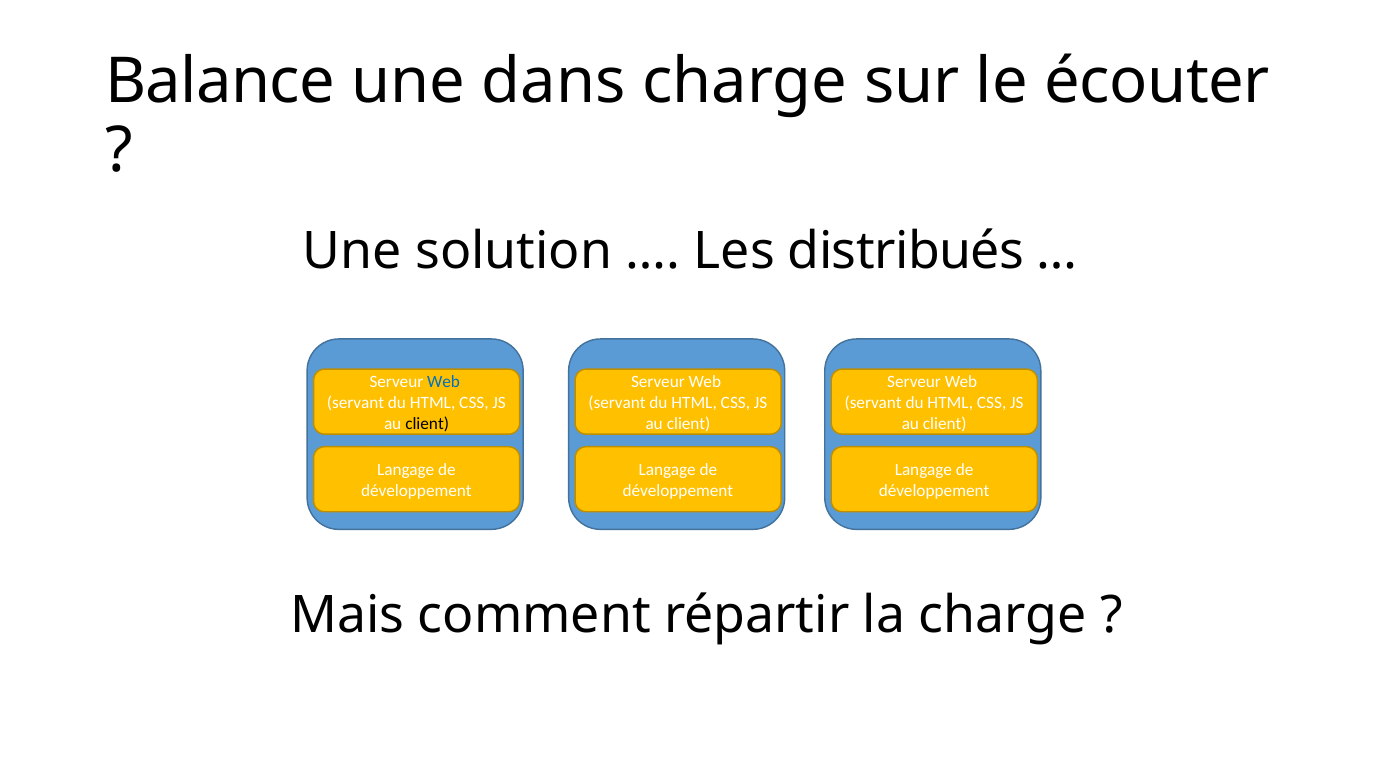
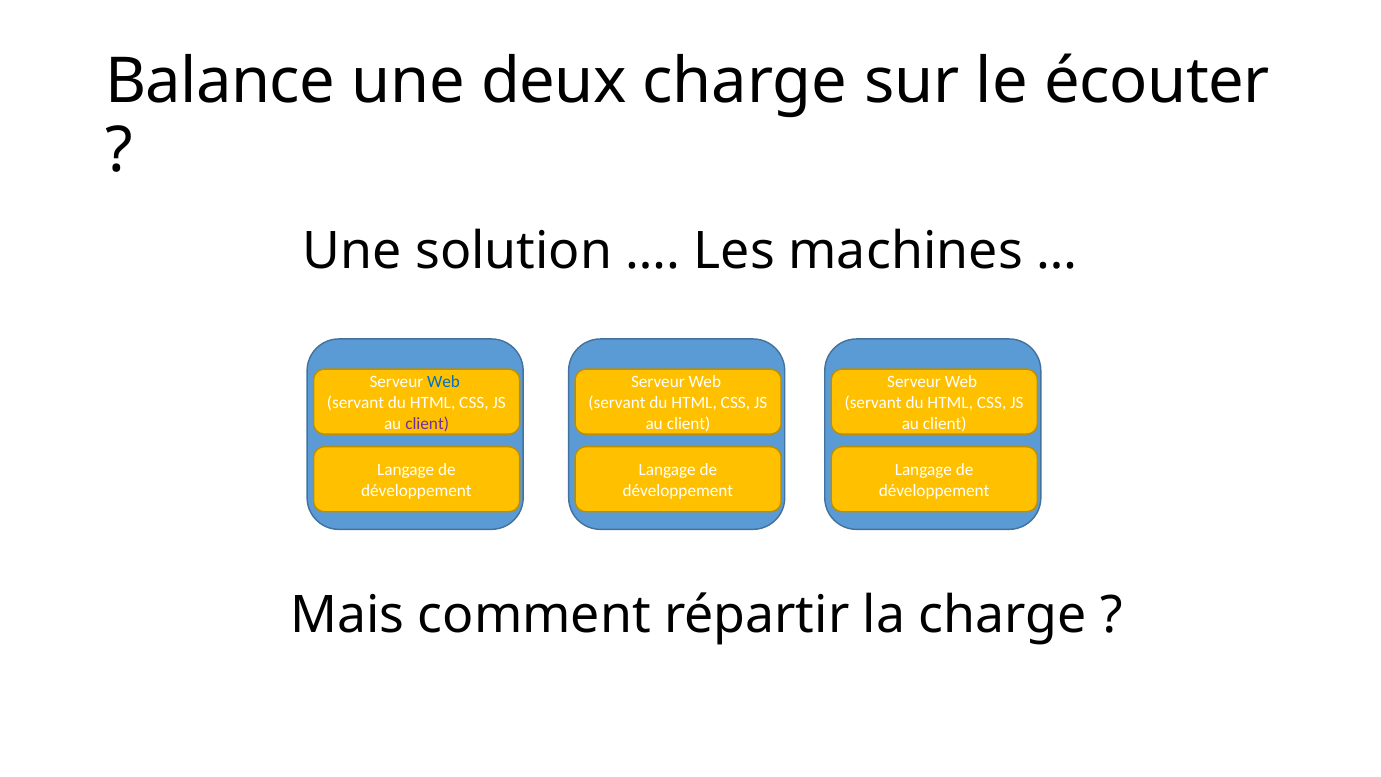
dans: dans -> deux (554, 82)
distribués: distribués -> machines (906, 251)
client colour: black -> purple (427, 423)
